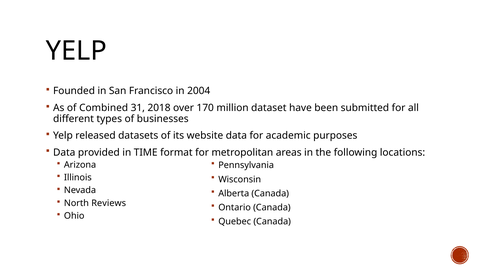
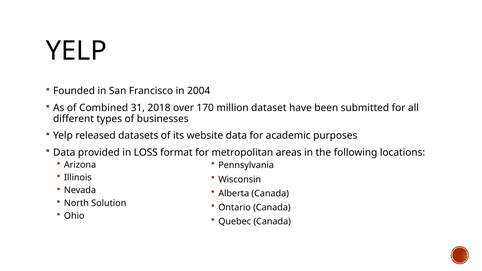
TIME: TIME -> LOSS (146, 153)
Reviews: Reviews -> Solution (109, 203)
